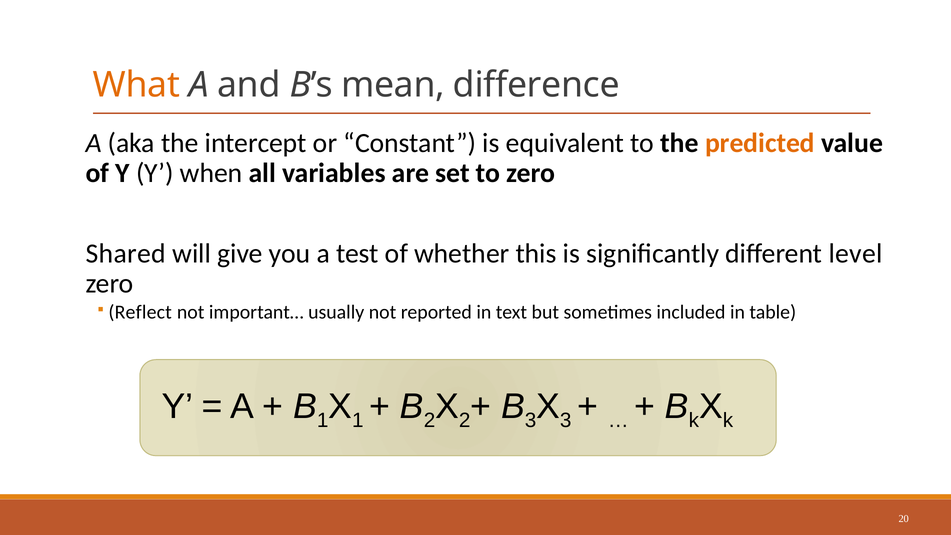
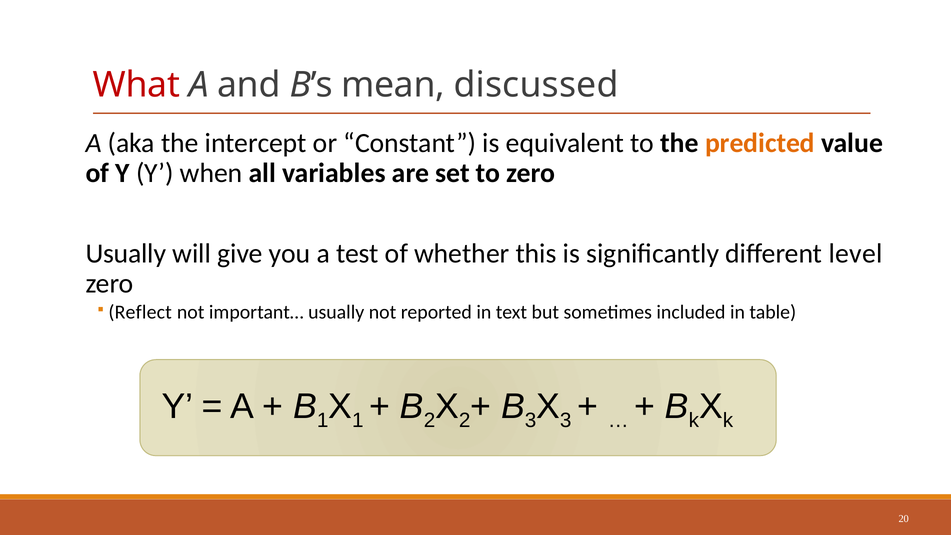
What colour: orange -> red (136, 85)
difference: difference -> discussed (536, 85)
Shared: Shared -> Usually (126, 254)
